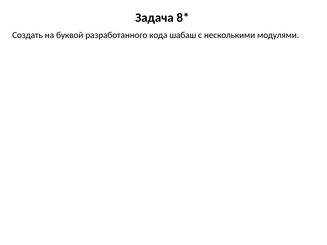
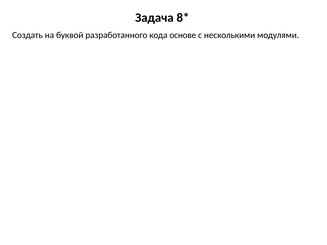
шабаш: шабаш -> основе (183, 35)
